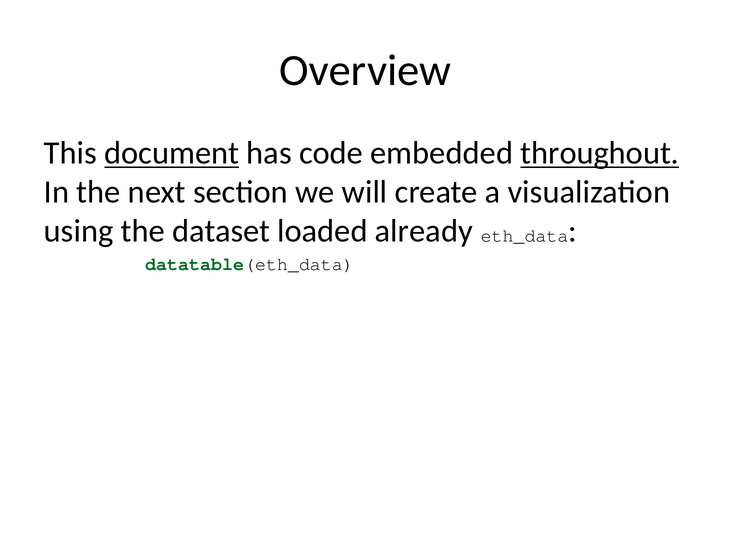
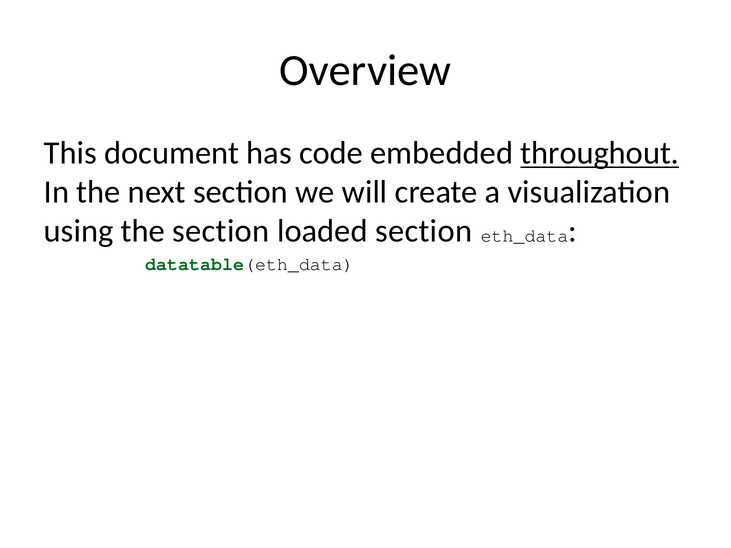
document underline: present -> none (172, 153)
the dataset: dataset -> section (221, 231)
loaded already: already -> section (424, 231)
